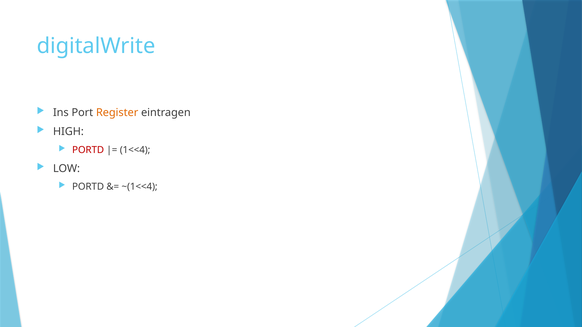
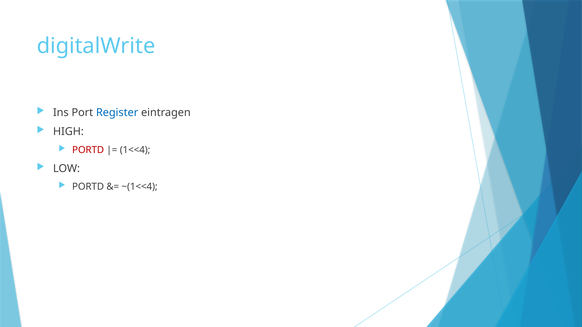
Register colour: orange -> blue (117, 113)
